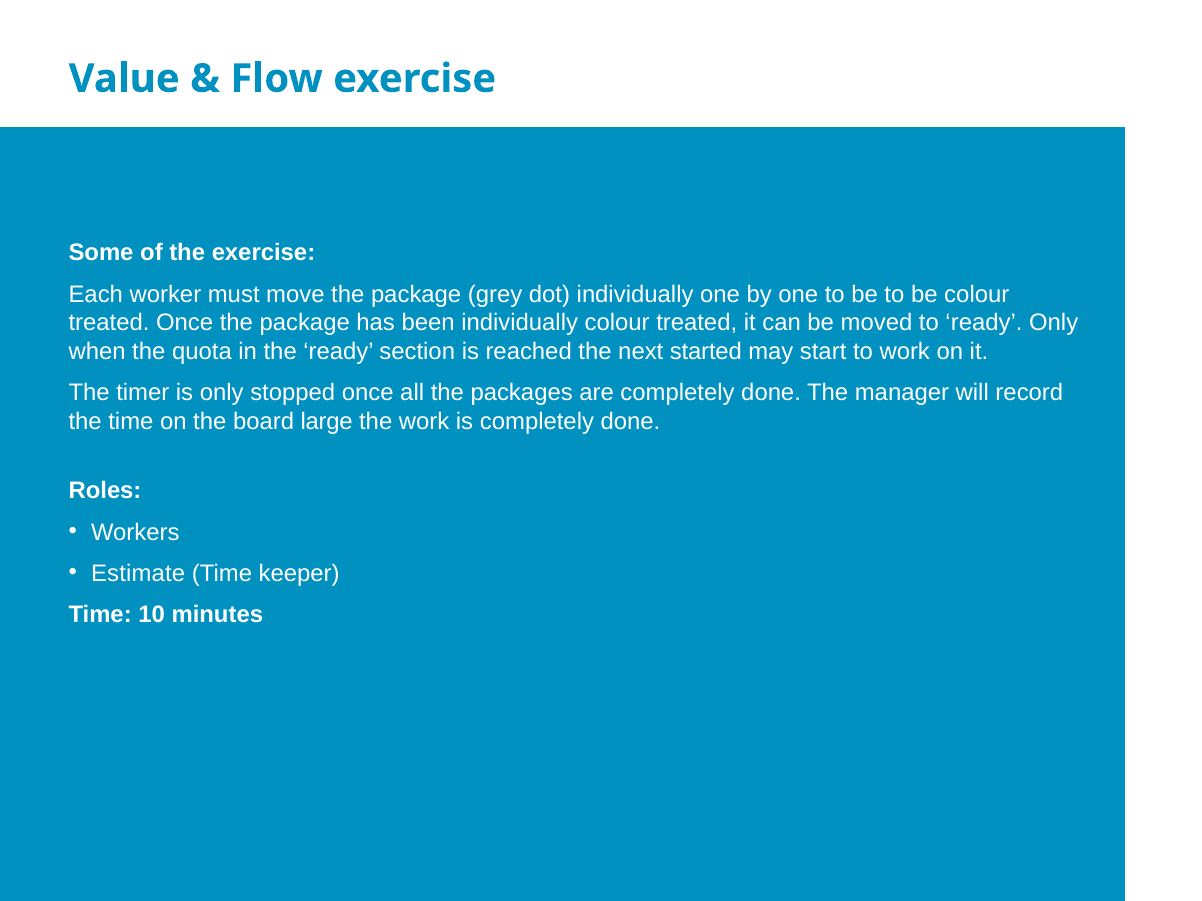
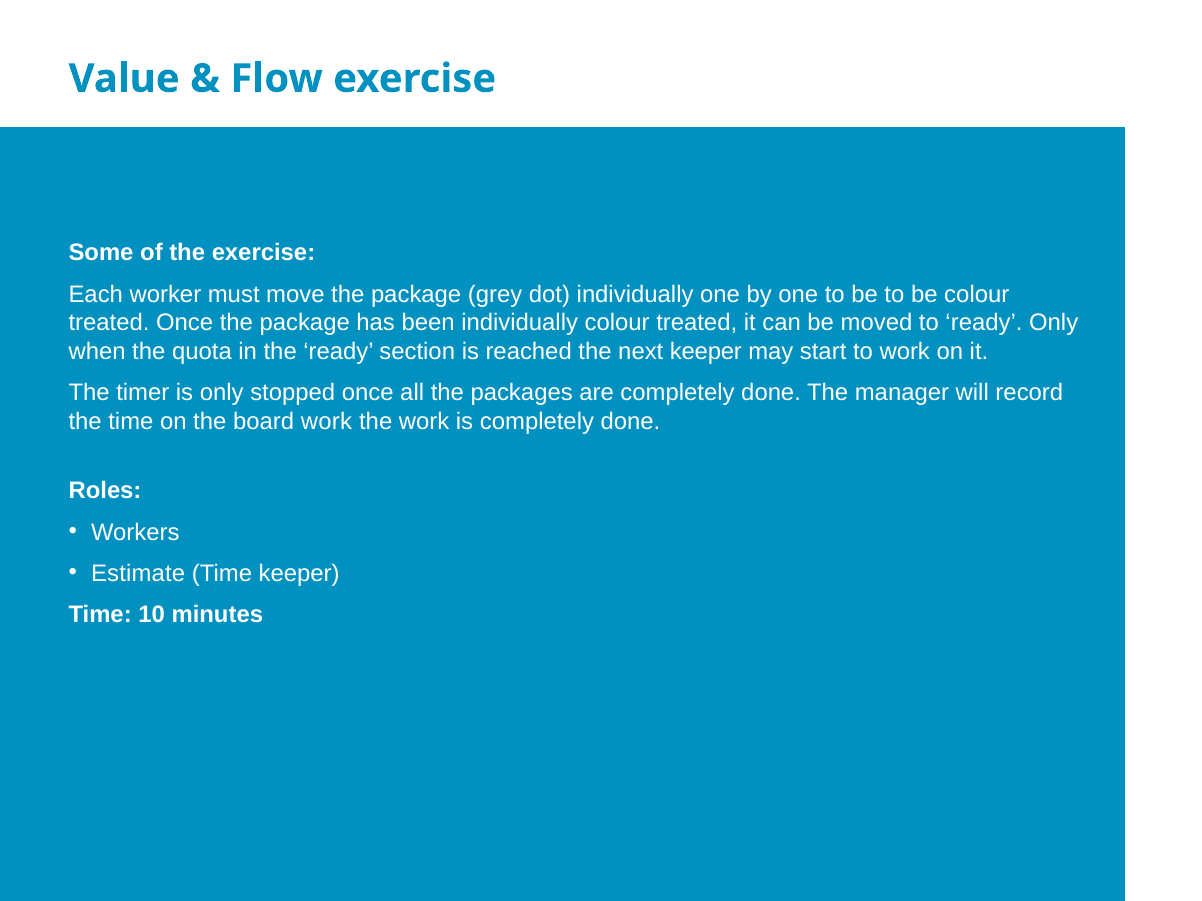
next started: started -> keeper (706, 352)
board large: large -> work (326, 421)
